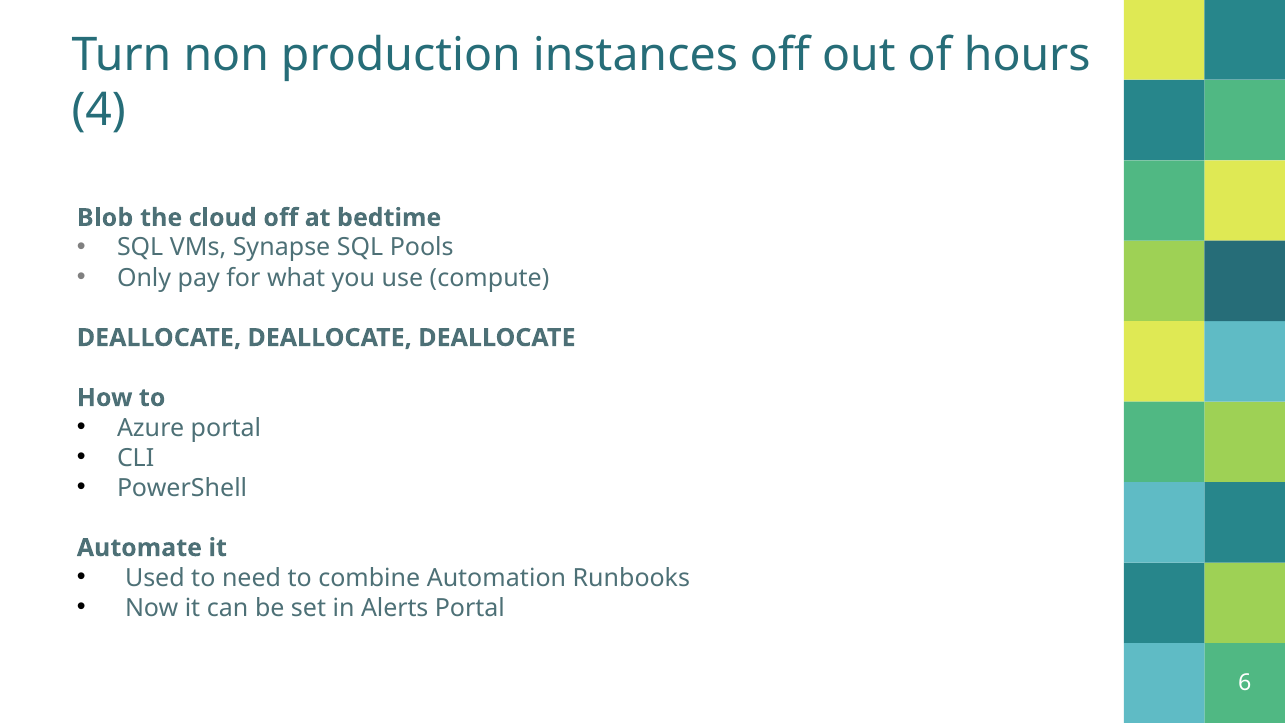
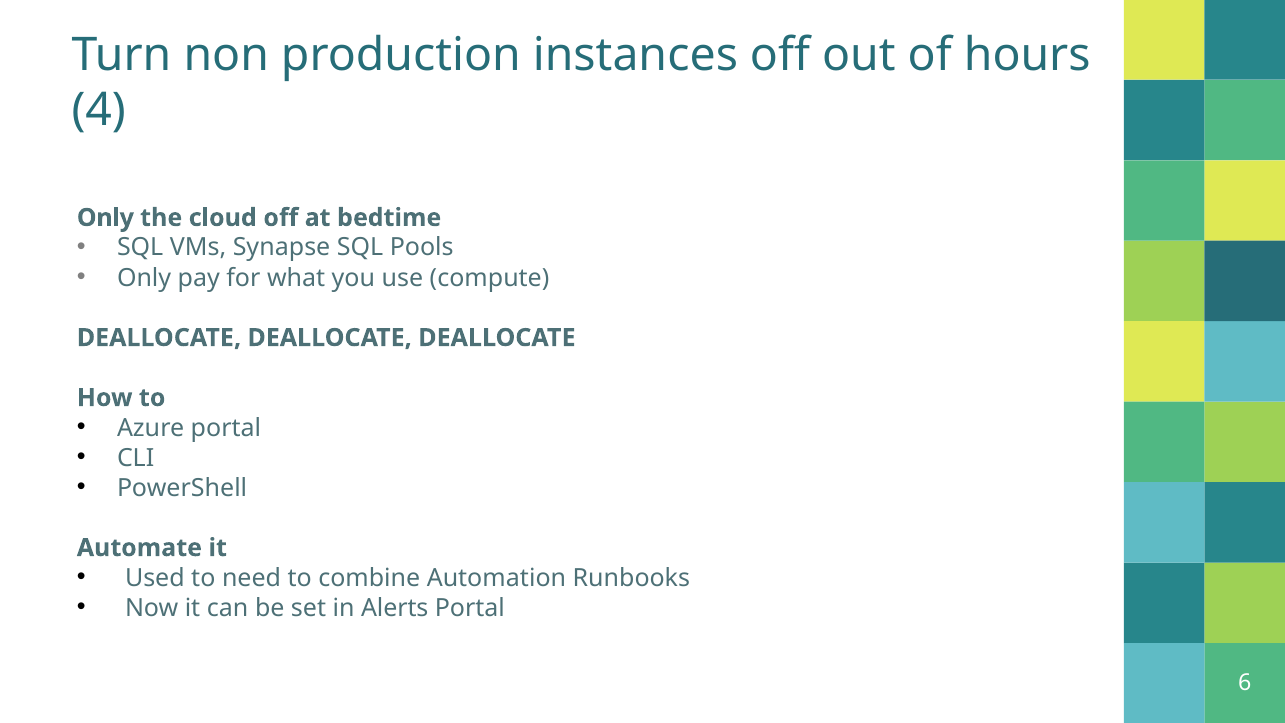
Blob: Blob -> Only (105, 218)
